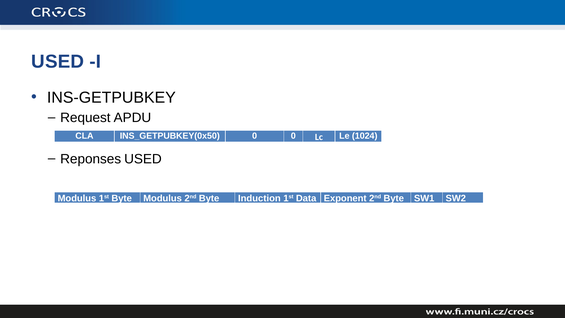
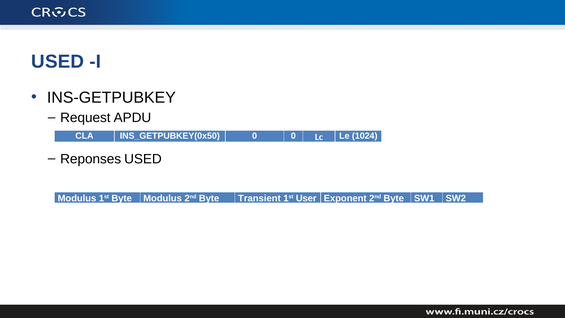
Induction: Induction -> Transient (259, 198)
Data: Data -> User (306, 198)
